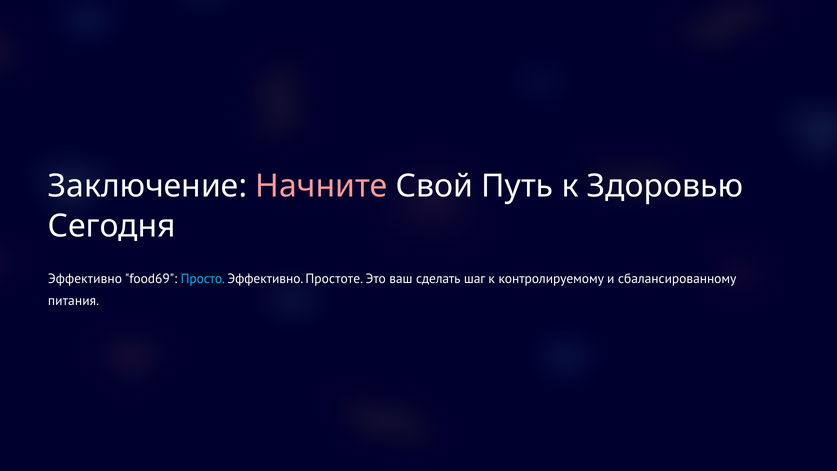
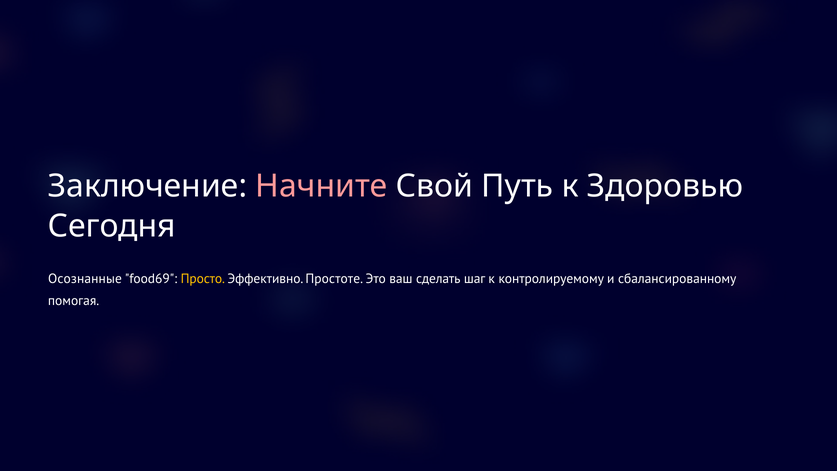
Эффективно: Эффективно -> Осознанные (85, 279)
Просто colour: light blue -> yellow (203, 279)
питания: питания -> помогая (74, 300)
